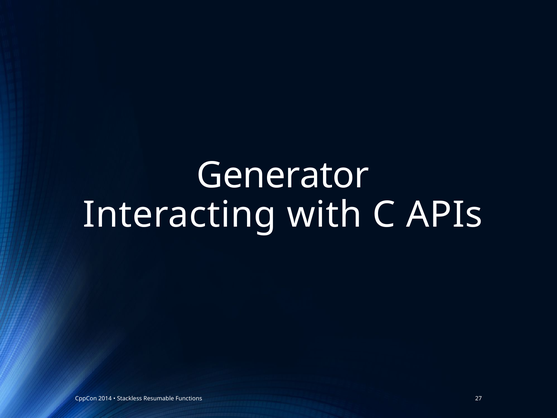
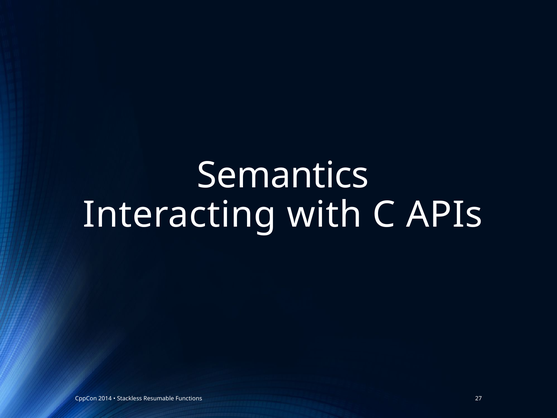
Generator: Generator -> Semantics (283, 175)
